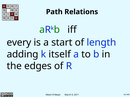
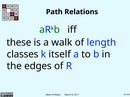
every: every -> these (19, 43)
start: start -> walk (62, 43)
adding: adding -> classes (23, 55)
